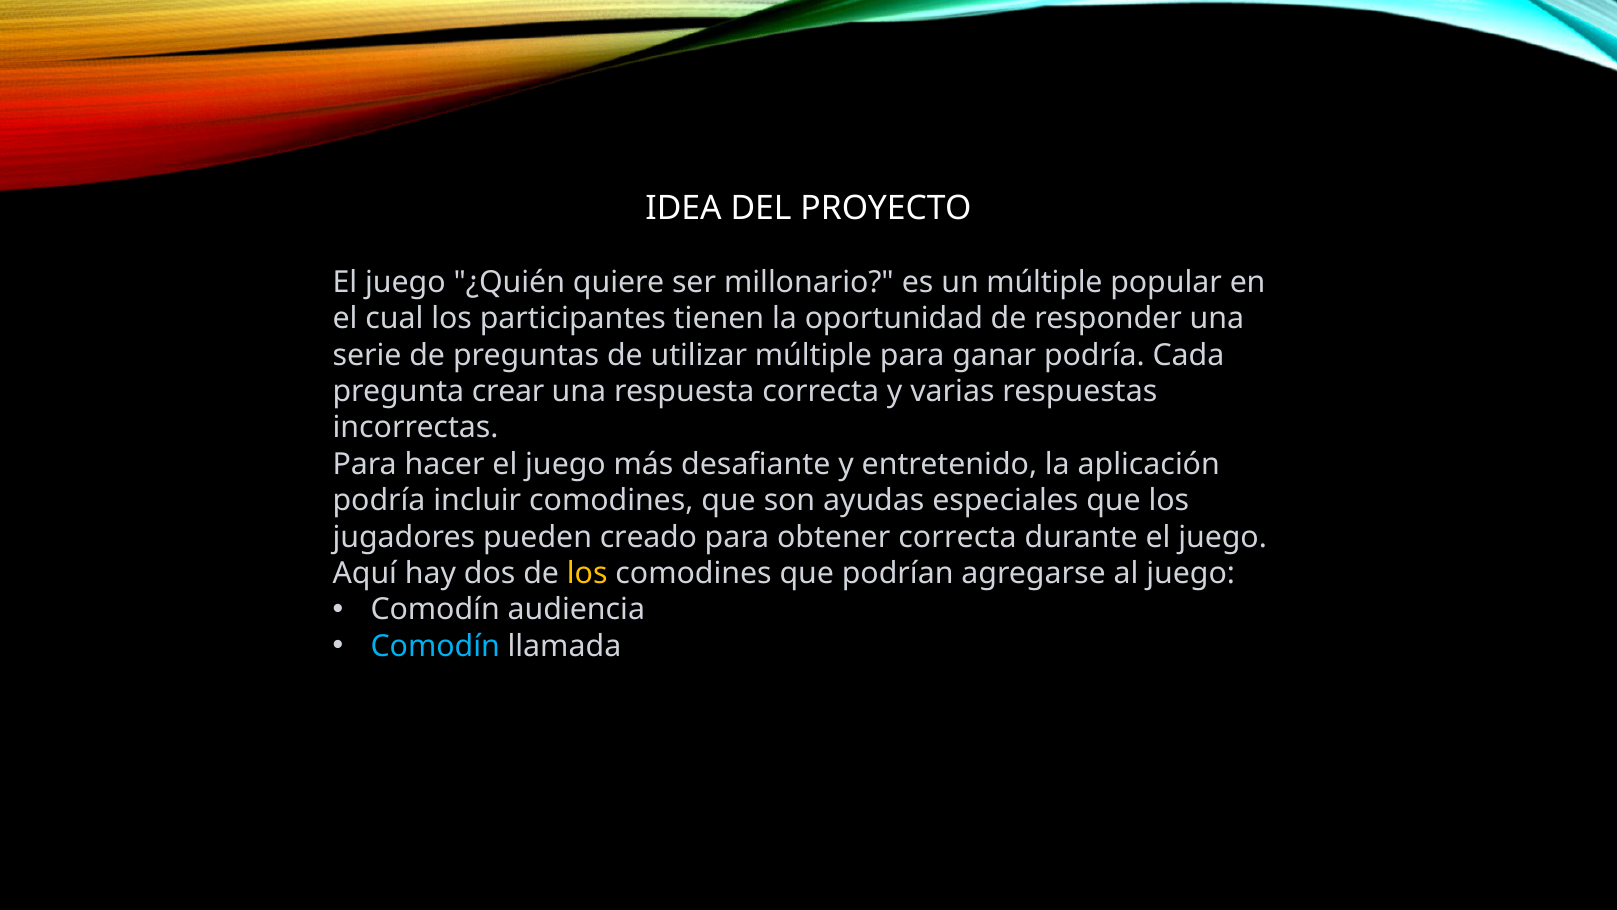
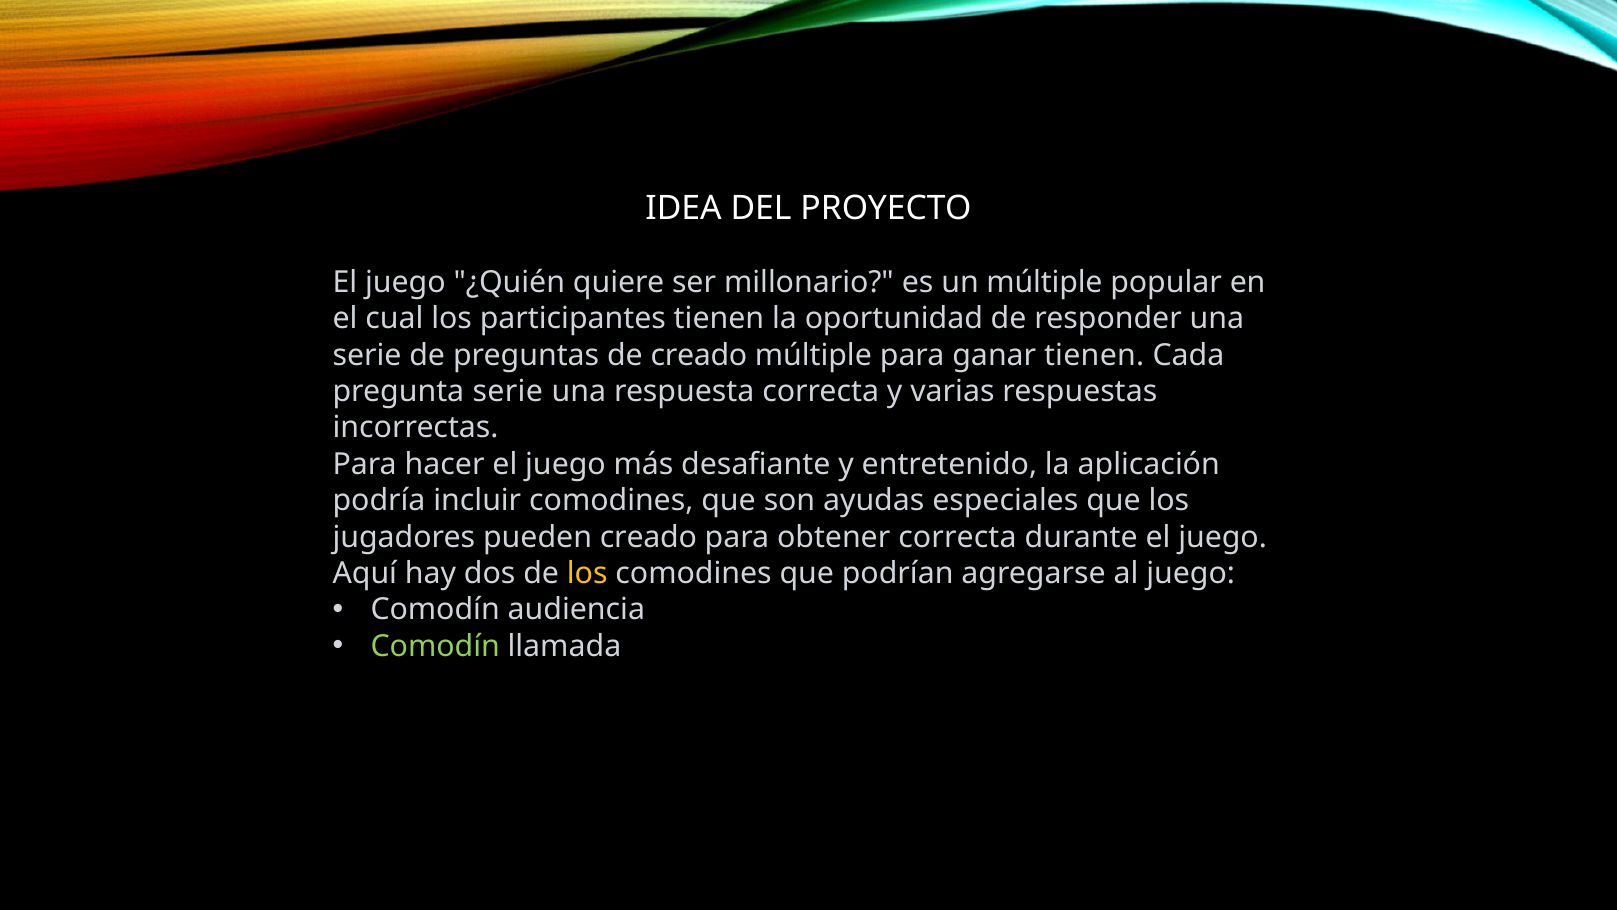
de utilizar: utilizar -> creado (699, 355)
ganar podría: podría -> tienen (1094, 355)
pregunta crear: crear -> serie (508, 391)
Comodín colour: light blue -> light green (435, 646)
